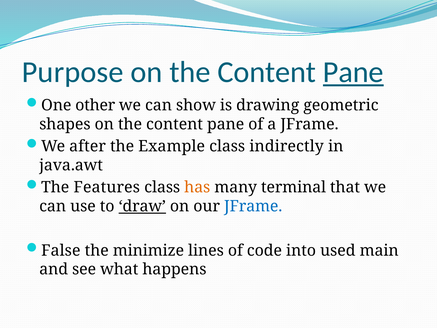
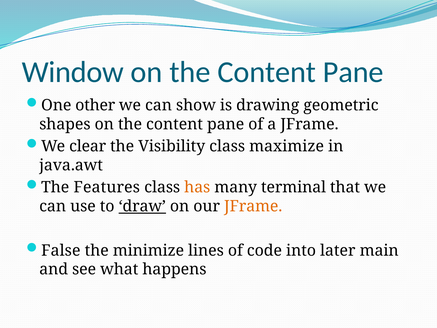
Purpose: Purpose -> Window (73, 72)
Pane underline: present -> none (353, 72)
after: after -> clear (88, 146)
Example: Example -> Visibility (172, 146)
indirectly: indirectly -> maximize (287, 146)
JFrame colour: blue -> orange (253, 206)
used: used -> later (338, 250)
